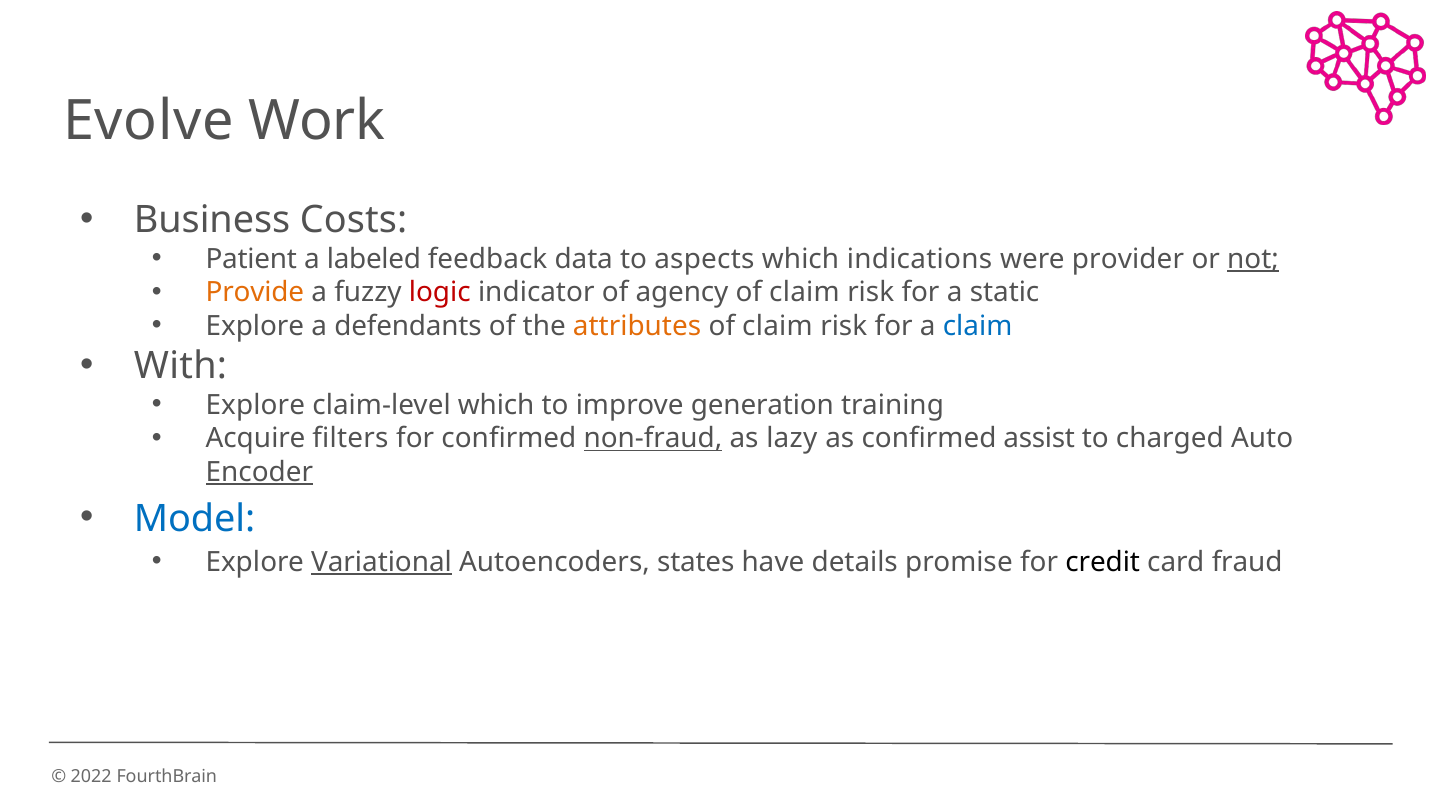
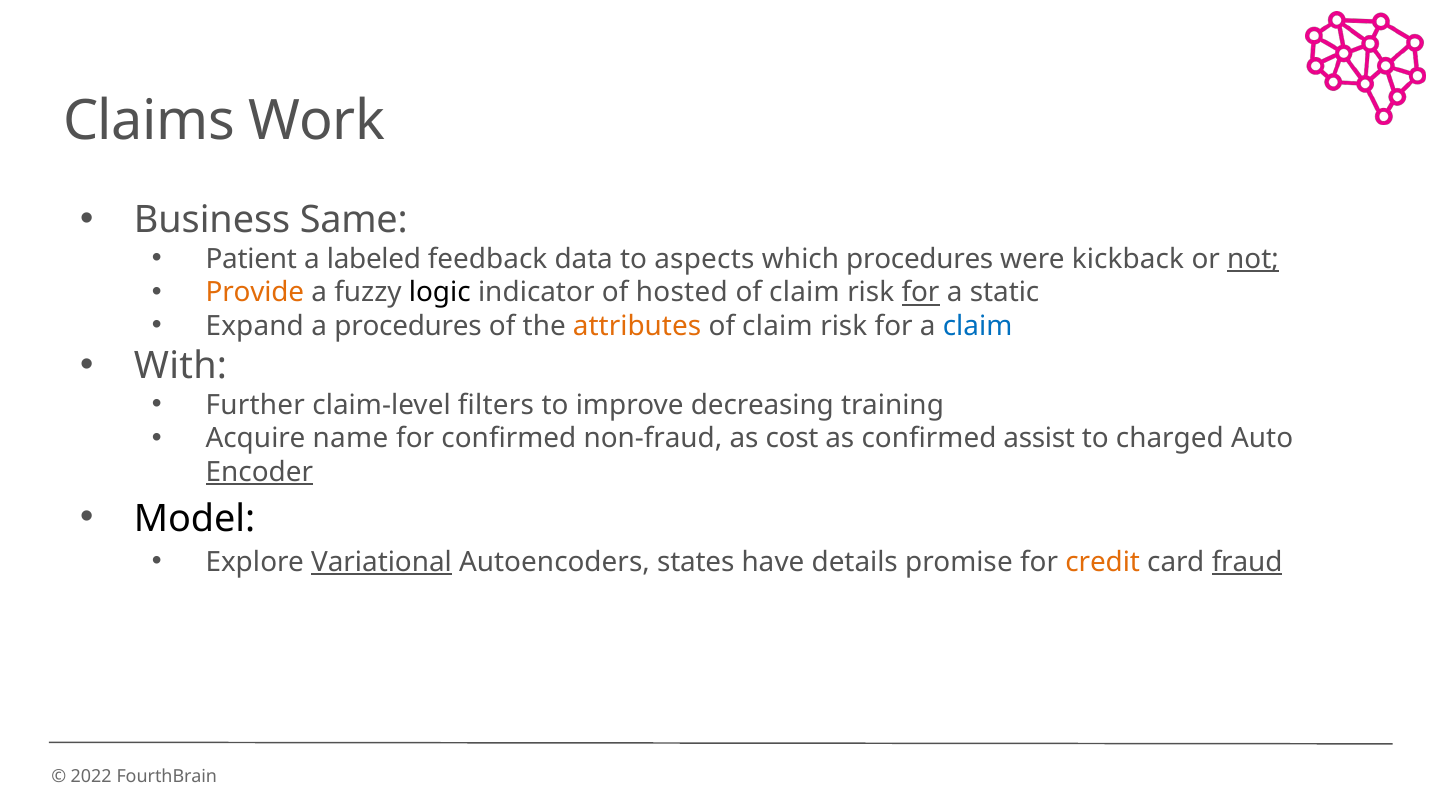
Evolve: Evolve -> Claims (149, 121)
Costs: Costs -> Same (354, 220)
which indications: indications -> procedures (920, 259)
provider: provider -> kickback (1128, 259)
logic colour: red -> black (440, 293)
agency: agency -> hosted (682, 293)
for underline: none -> present (921, 293)
Explore: Explore -> Expand (255, 326)
a defendants: defendants -> procedures (408, 326)
Explore: Explore -> Further (255, 405)
claim-level which: which -> filters (496, 405)
generation: generation -> decreasing (762, 405)
filters: filters -> name (350, 438)
non-fraud underline: present -> none (653, 438)
lazy: lazy -> cost (792, 438)
Model colour: blue -> black (195, 518)
credit colour: black -> orange (1103, 562)
fraud underline: none -> present (1247, 562)
